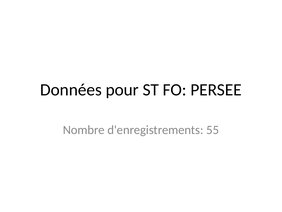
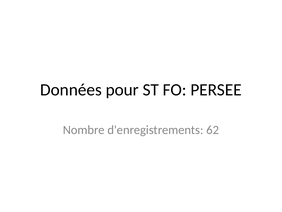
55: 55 -> 62 (213, 130)
